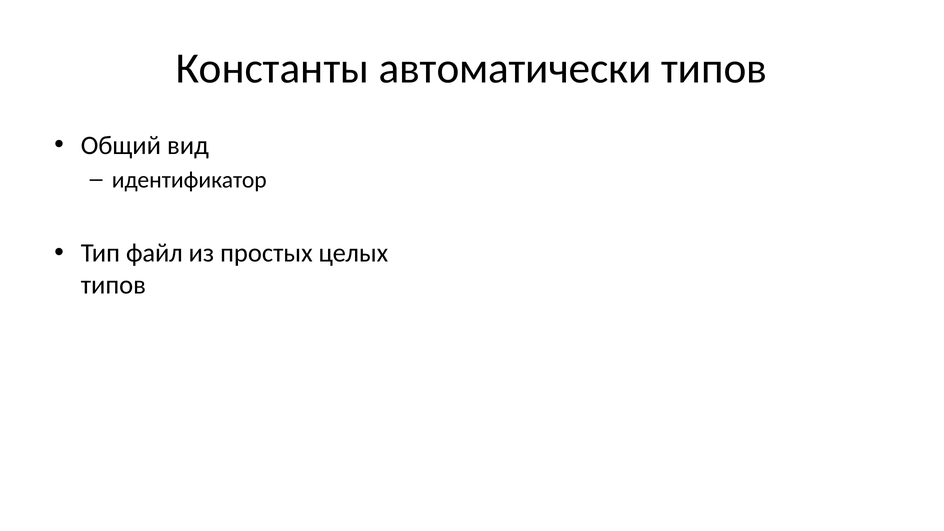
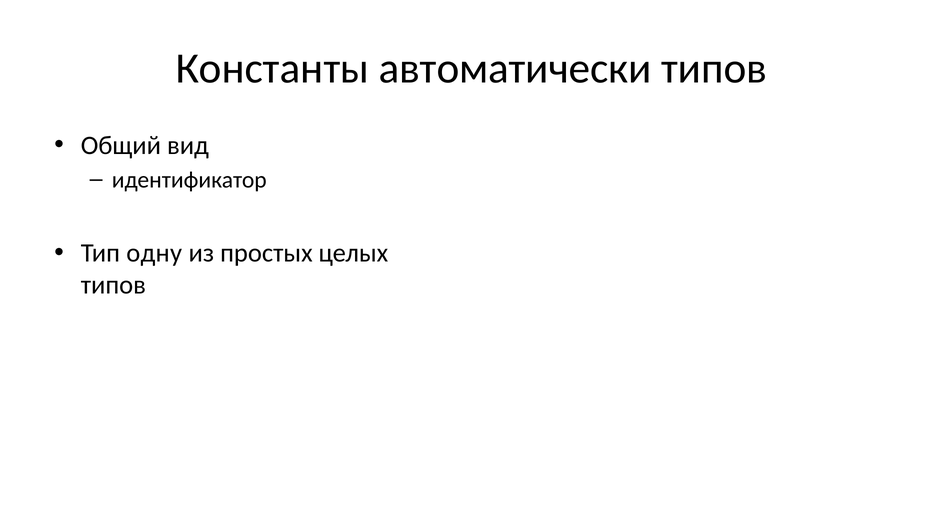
файл: файл -> одну (154, 253)
